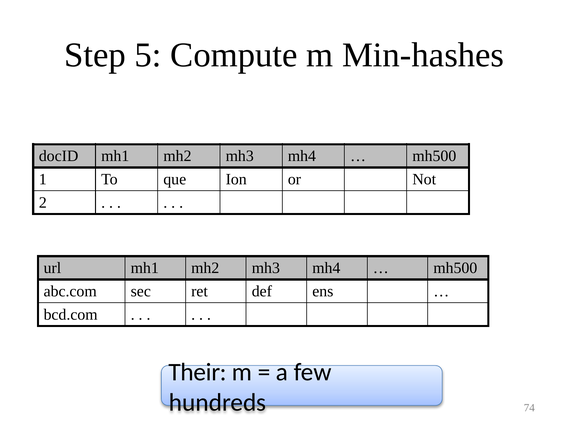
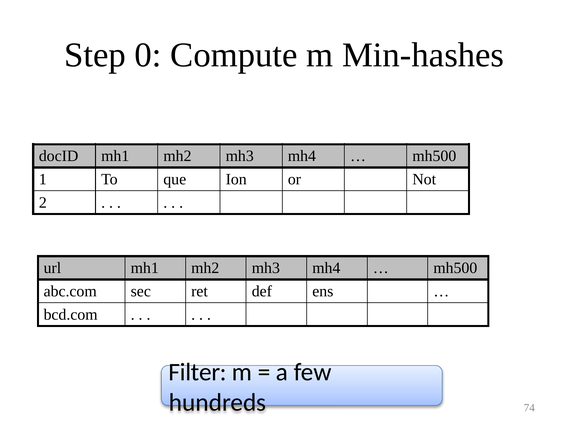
5: 5 -> 0 (148, 55)
Their: Their -> Filter (198, 372)
